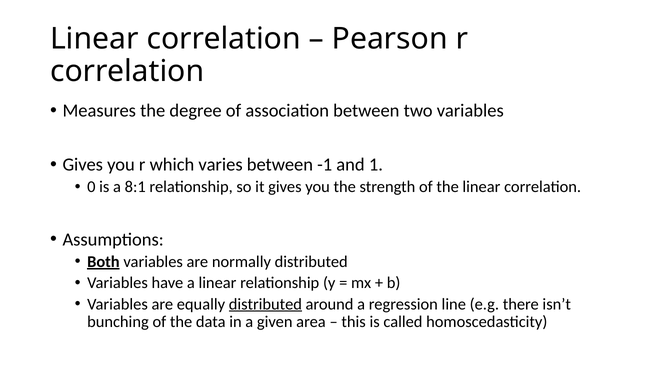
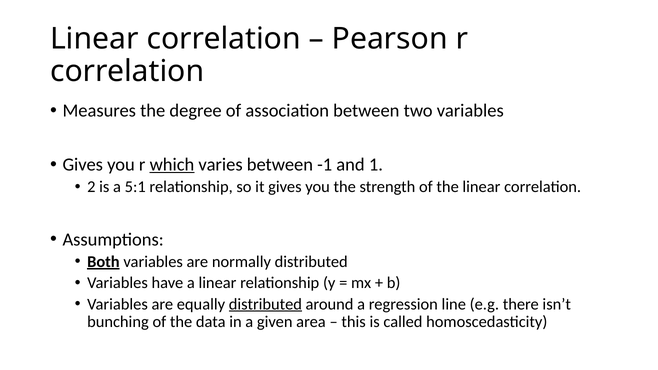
which underline: none -> present (172, 165)
0: 0 -> 2 (91, 187)
8:1: 8:1 -> 5:1 (135, 187)
